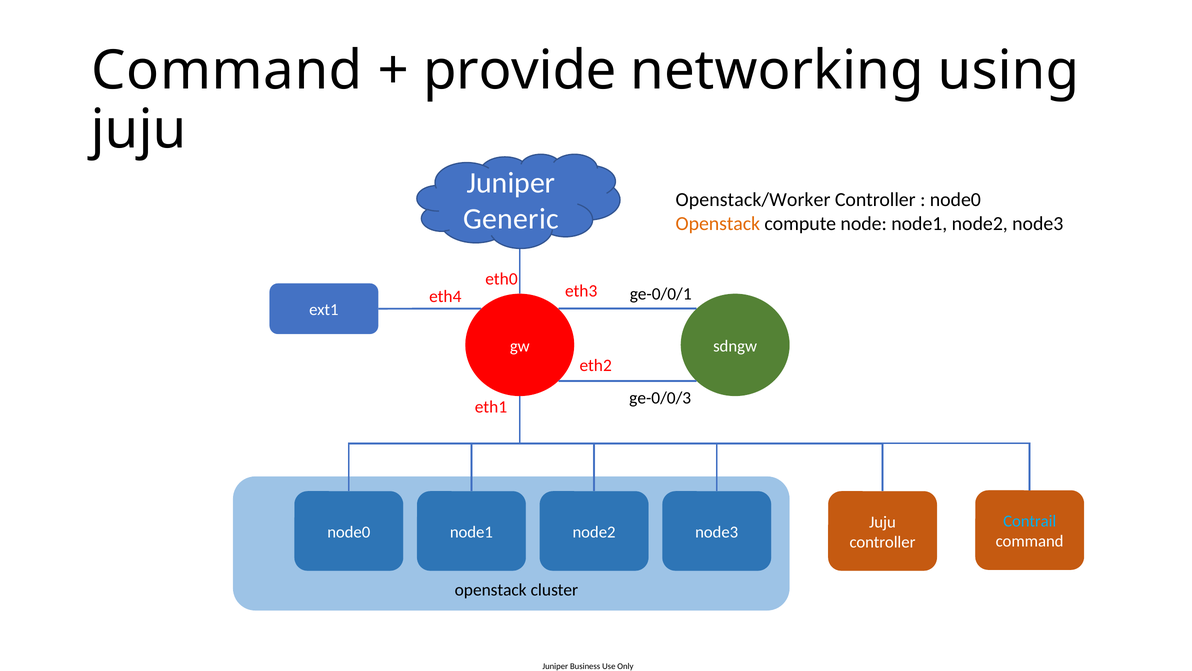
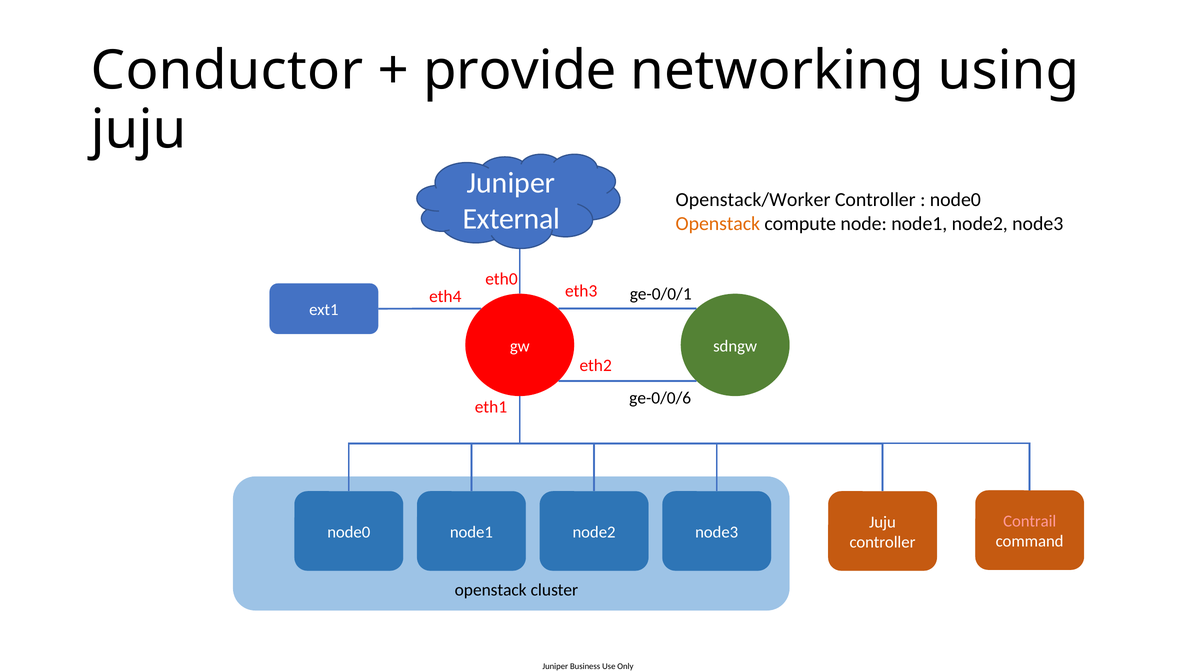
Command: Command -> Conductor (227, 71)
Generic: Generic -> External (511, 219)
ge-0/0/3: ge-0/0/3 -> ge-0/0/6 (660, 398)
Contrail colour: light blue -> pink (1030, 521)
